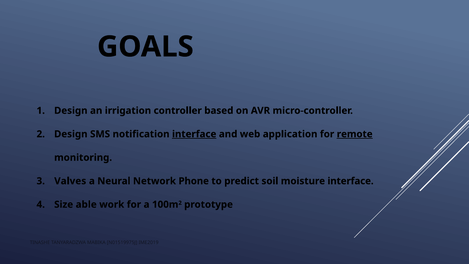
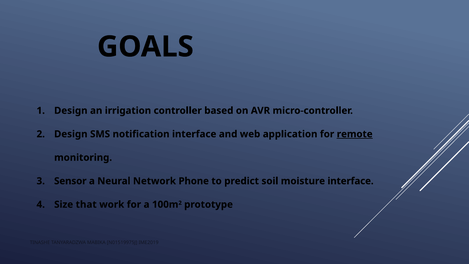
interface underline: present -> none (194, 134)
Valves: Valves -> Sensor (70, 181)
able: able -> that (86, 204)
